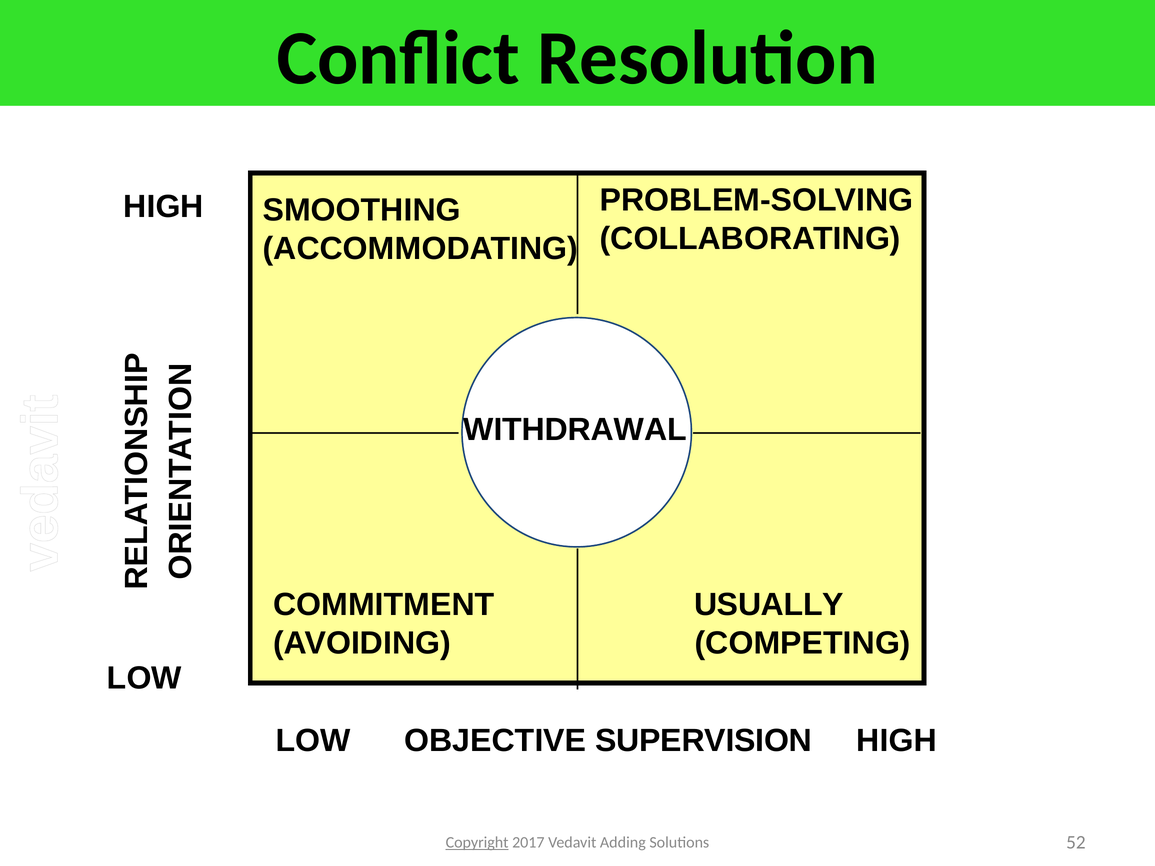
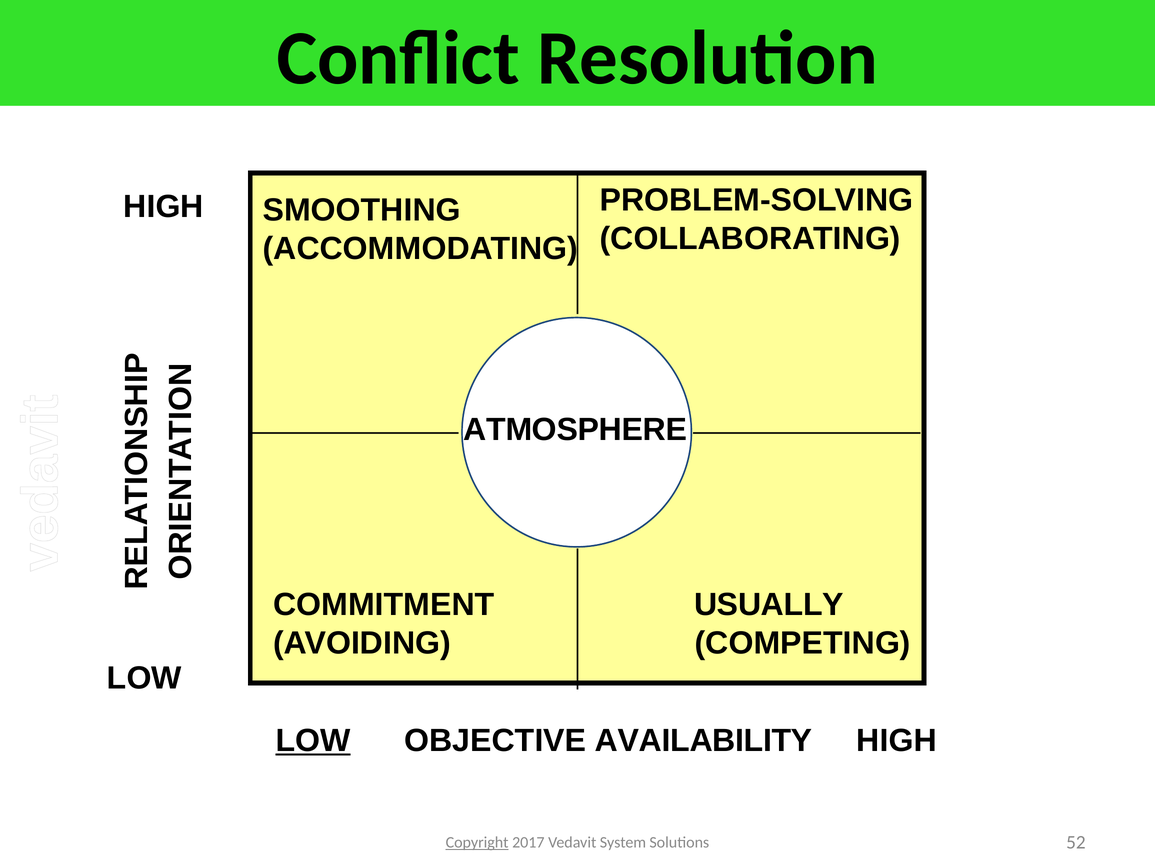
WITHDRAWAL: WITHDRAWAL -> ATMOSPHERE (575, 430)
LOW underline: none -> present (313, 741)
SUPERVISION: SUPERVISION -> AVAILABILITY (704, 741)
Adding: Adding -> System (623, 843)
